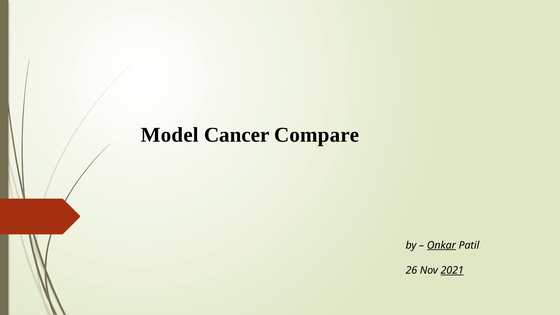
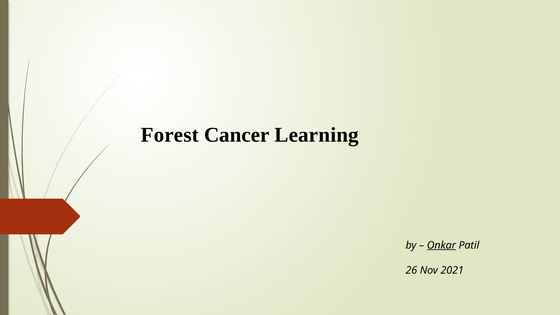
Model: Model -> Forest (170, 135)
Compare: Compare -> Learning (317, 135)
2021 underline: present -> none (452, 270)
